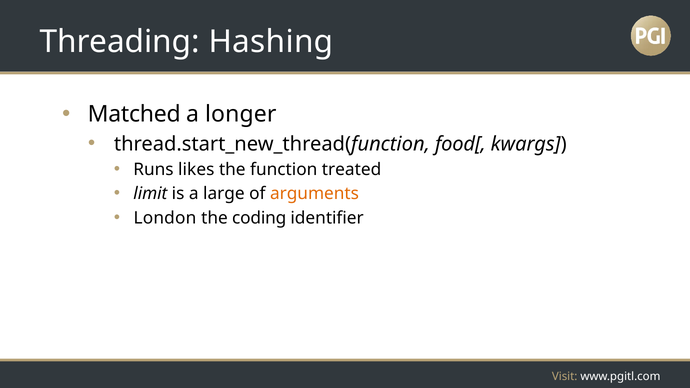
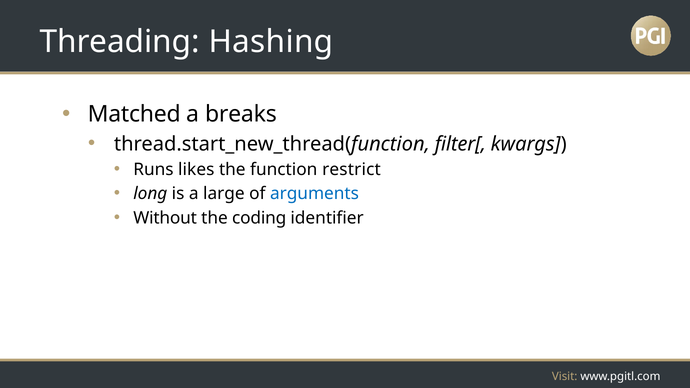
longer: longer -> breaks (241, 114)
food[: food[ -> filter[ (460, 144)
treated: treated -> restrict (351, 170)
limit: limit -> long (150, 194)
arguments colour: orange -> blue (314, 194)
London: London -> Without (165, 218)
